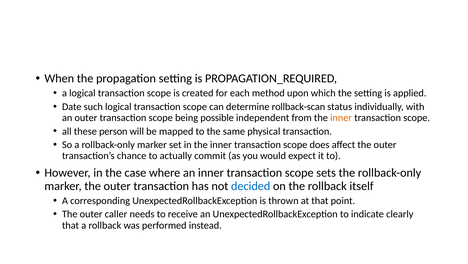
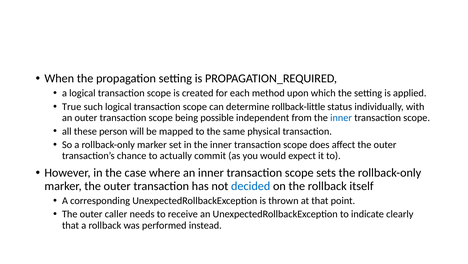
Date: Date -> True (72, 106)
rollback-scan: rollback-scan -> rollback-little (298, 106)
inner colour: orange -> blue (341, 117)
